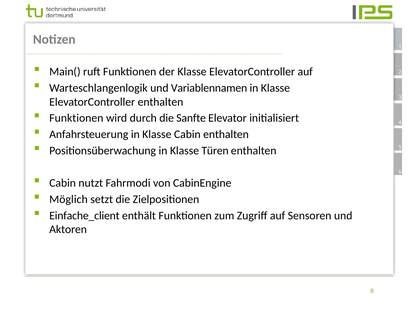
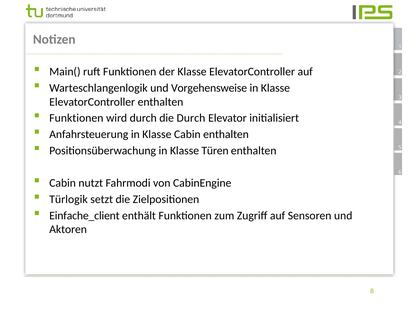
Variablennamen: Variablennamen -> Vorgehensweise (209, 88)
die Sanfte: Sanfte -> Durch (191, 118)
Möglich: Möglich -> Türlogik (69, 199)
